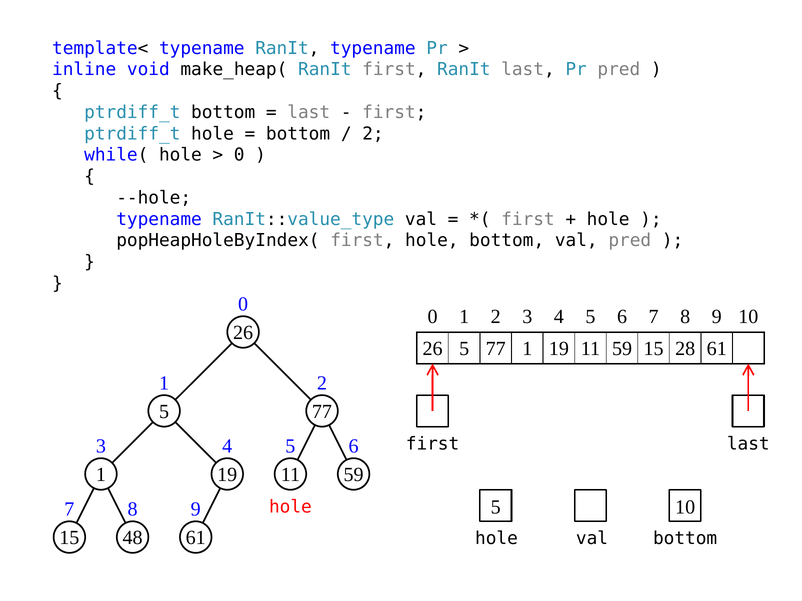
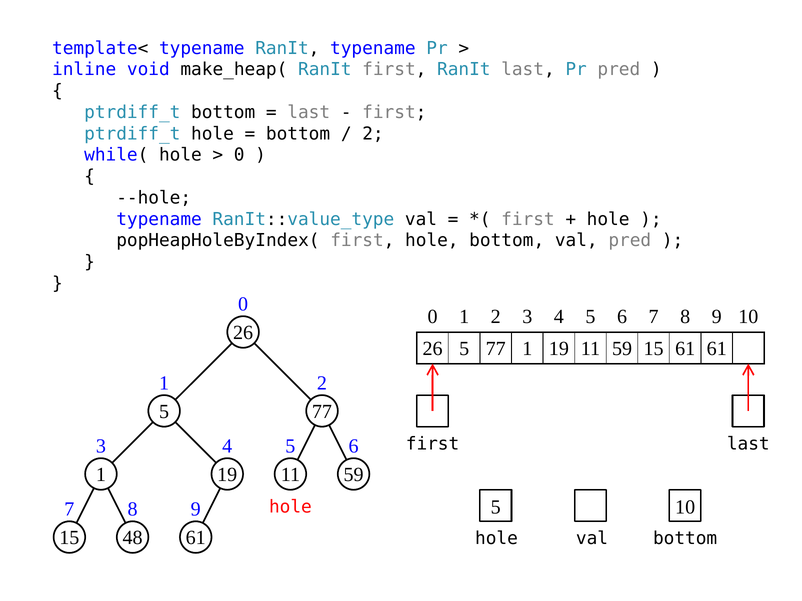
15 28: 28 -> 61 (685, 349)
